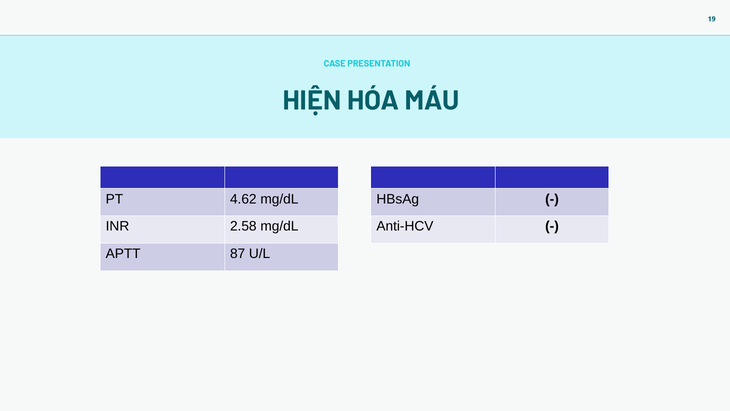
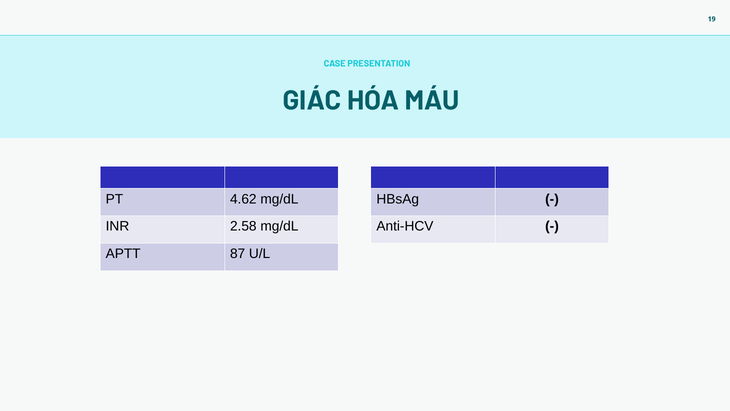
HIỆN: HIỆN -> GIÁC (312, 101)
